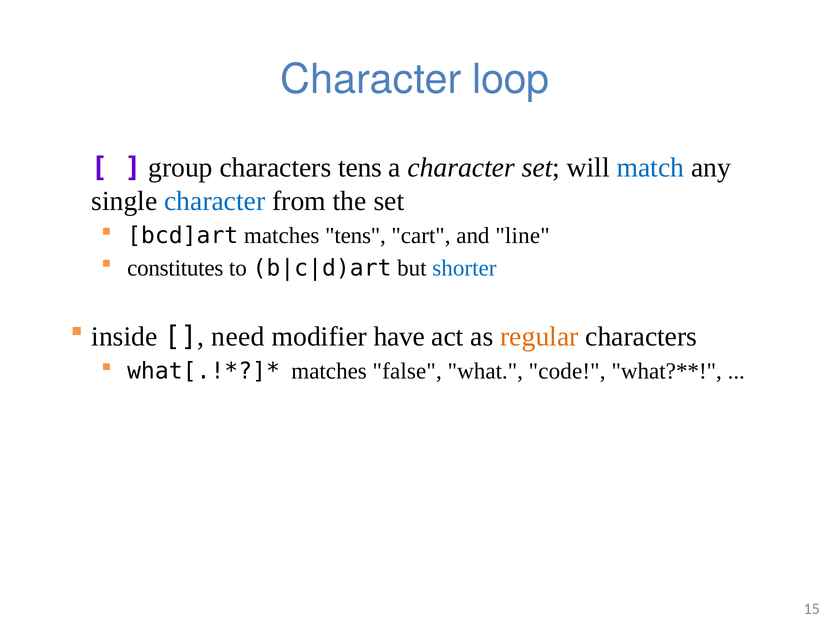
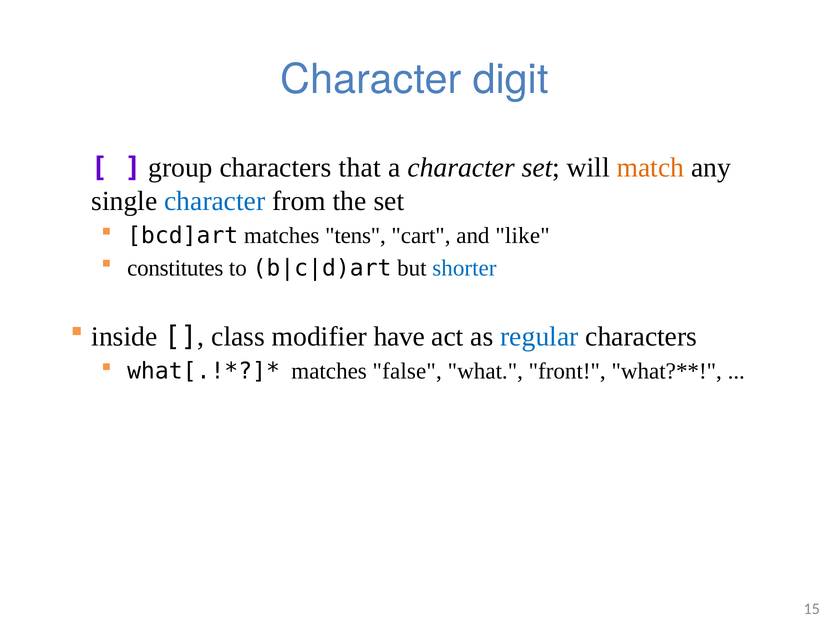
loop: loop -> digit (511, 80)
characters tens: tens -> that (360, 168)
match colour: blue -> orange (650, 168)
line: line -> like (523, 236)
need: need -> class (238, 336)
regular colour: orange -> blue (539, 336)
code: code -> front (567, 371)
